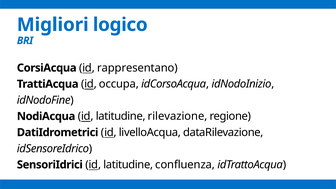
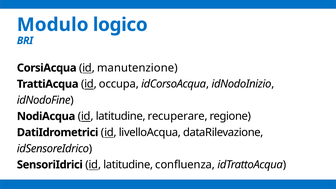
Migliori: Migliori -> Modulo (53, 25)
rappresentano: rappresentano -> manutenzione (137, 68)
rilevazione: rilevazione -> recuperare (178, 116)
